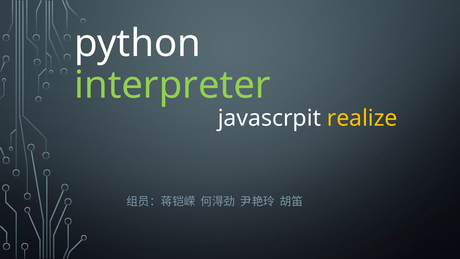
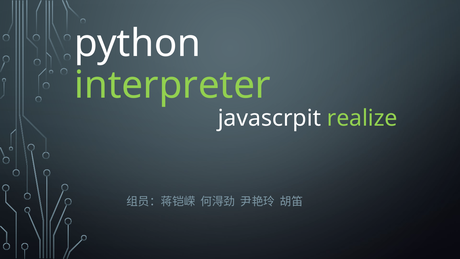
realize colour: yellow -> light green (362, 118)
